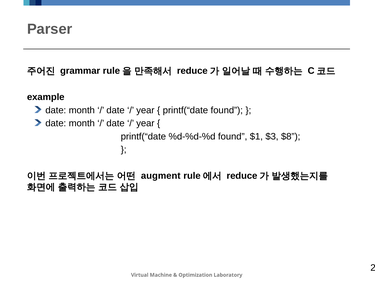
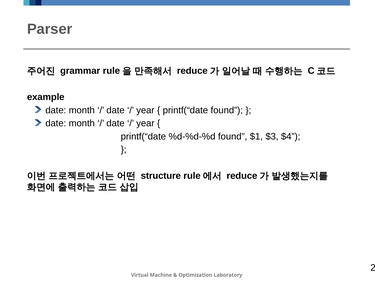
$8: $8 -> $4 (291, 137)
augment: augment -> structure (161, 176)
